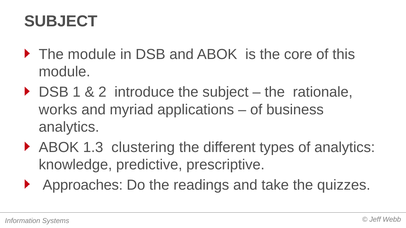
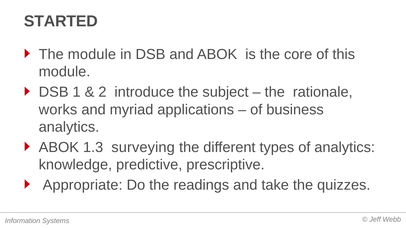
SUBJECT: SUBJECT -> STARTED (61, 21)
clustering: clustering -> surveying (143, 148)
Approaches: Approaches -> Appropriate (83, 185)
